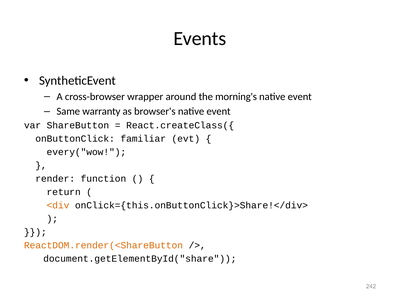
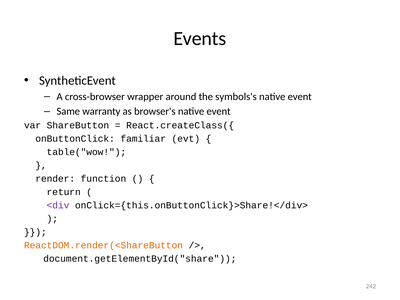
morning's: morning's -> symbols's (236, 97)
every("wow: every("wow -> table("wow (86, 152)
<div colour: orange -> purple (58, 205)
